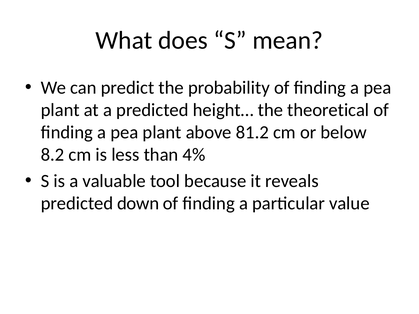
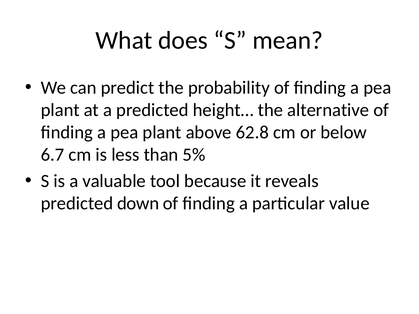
theoretical: theoretical -> alternative (328, 110)
81.2: 81.2 -> 62.8 (252, 133)
8.2: 8.2 -> 6.7 (53, 155)
4%: 4% -> 5% (194, 155)
